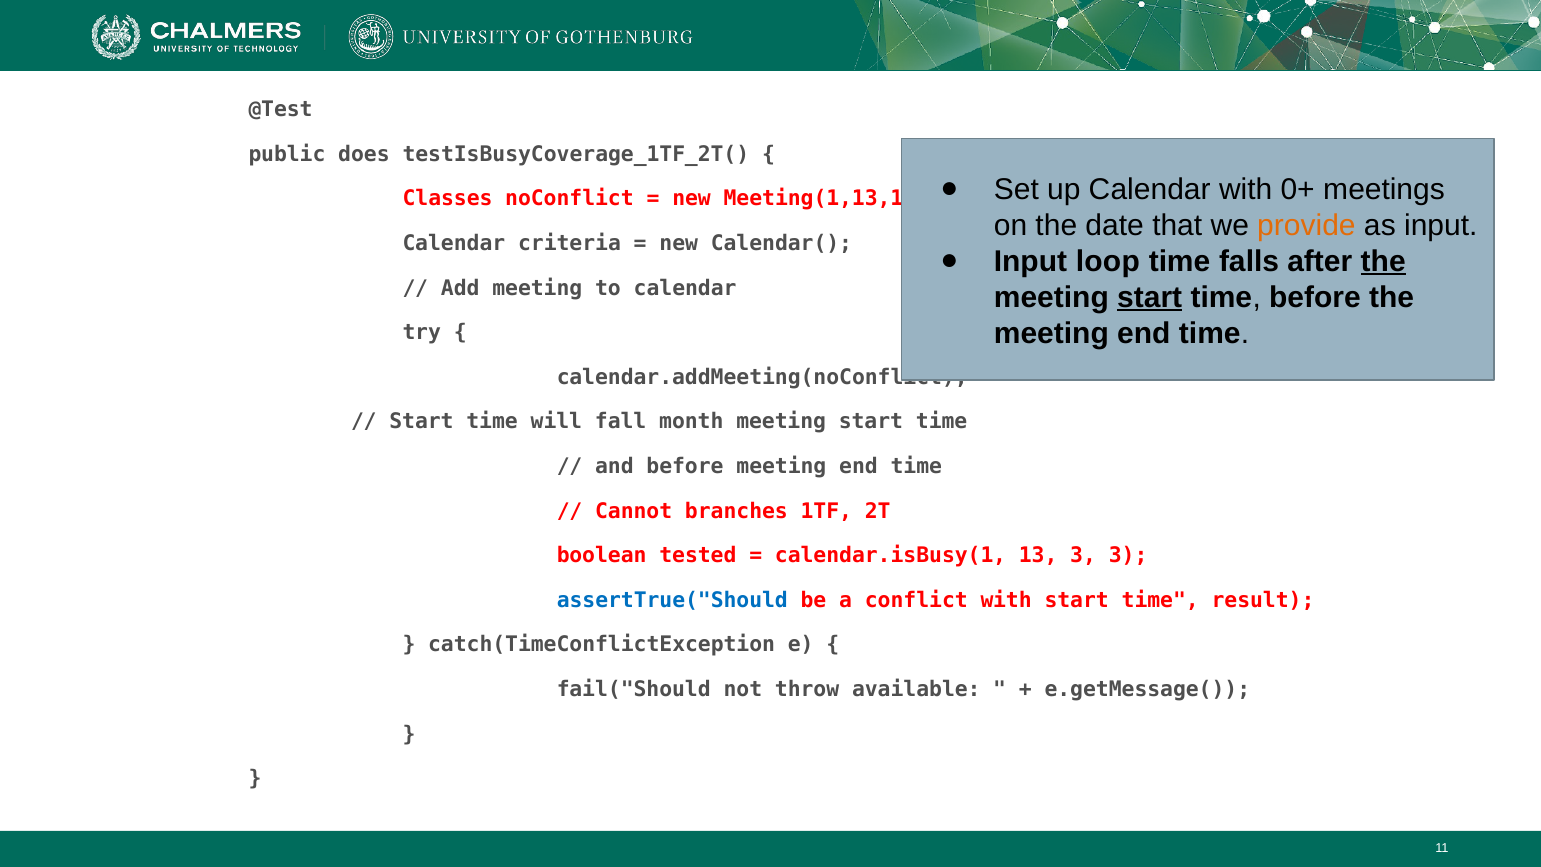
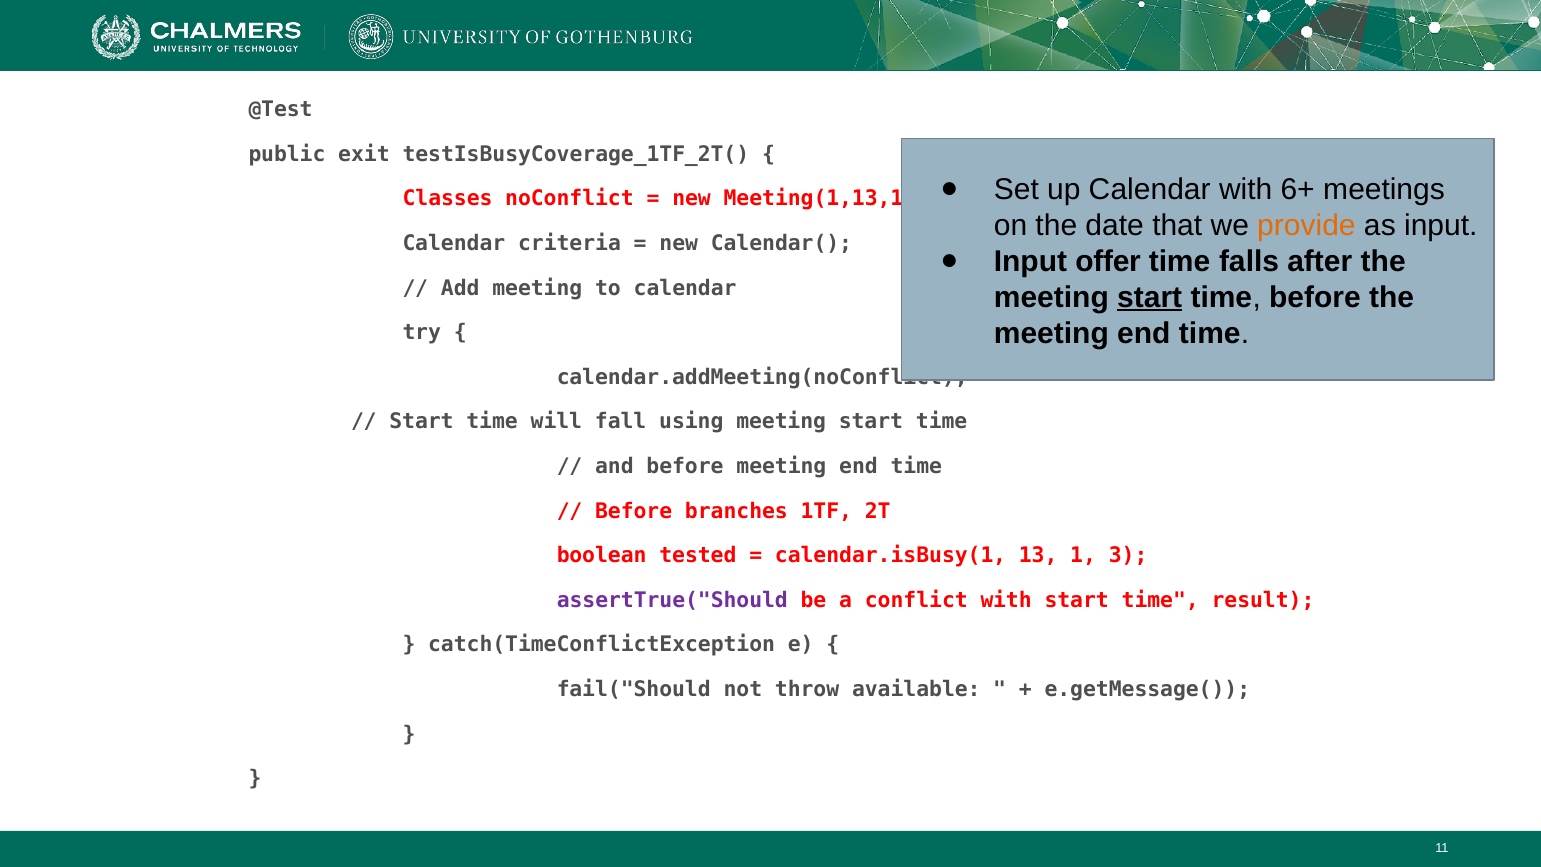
does: does -> exit (364, 154)
0+: 0+ -> 6+ (1298, 189)
loop: loop -> offer (1108, 261)
the underline: present -> none (1383, 261)
month: month -> using (691, 422)
Cannot: Cannot -> Before (634, 511)
13 3: 3 -> 1 (1083, 556)
assertTrue("Should colour: blue -> purple (672, 600)
